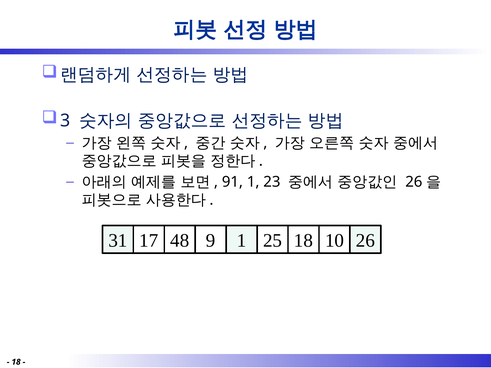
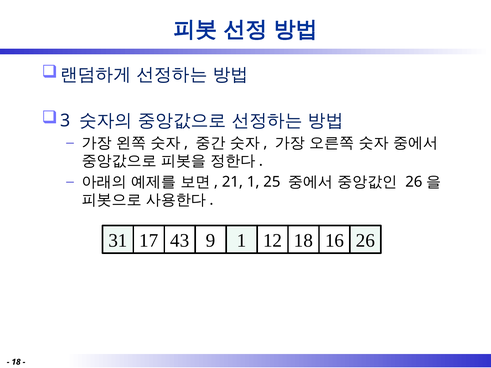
91: 91 -> 21 (232, 182)
23: 23 -> 25 (272, 182)
48: 48 -> 43 (180, 241)
25: 25 -> 12 (273, 241)
10: 10 -> 16 (335, 241)
